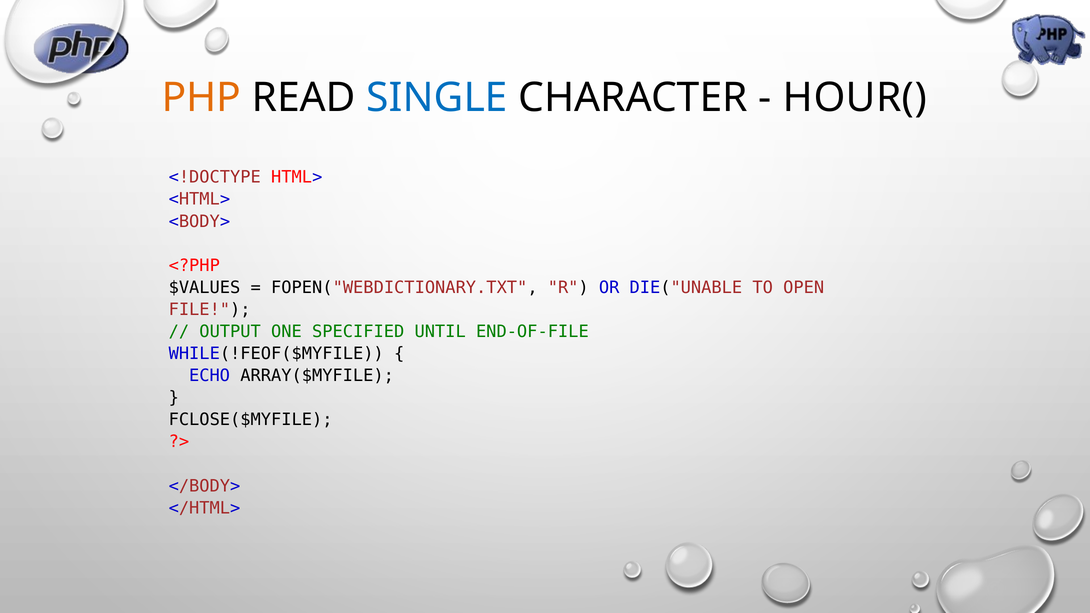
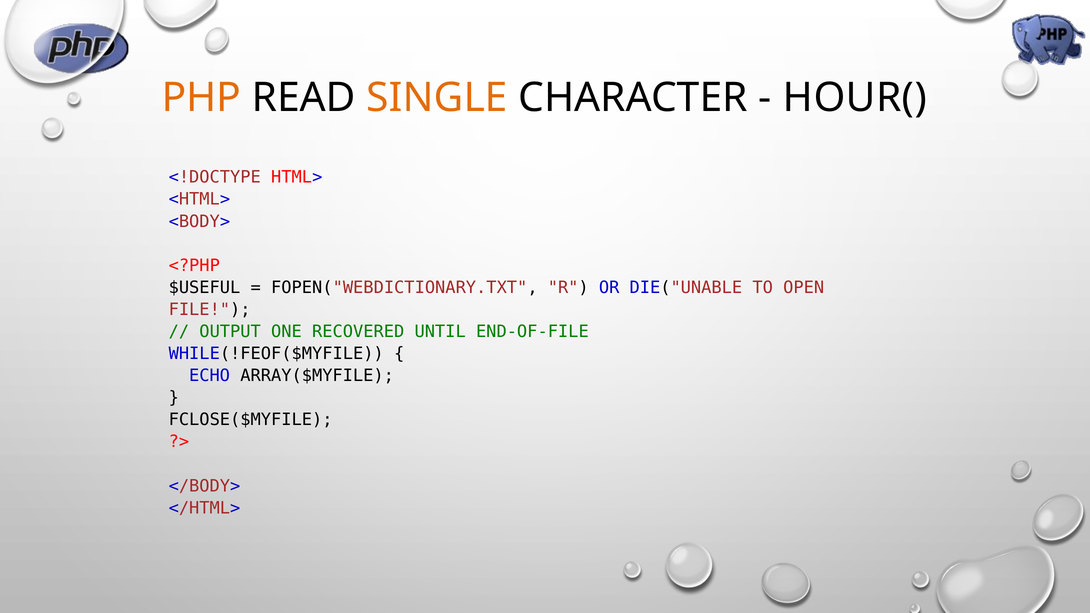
SINGLE colour: blue -> orange (437, 98)
$VALUES: $VALUES -> $USEFUL (204, 288)
SPECIFIED: SPECIFIED -> RECOVERED (358, 332)
